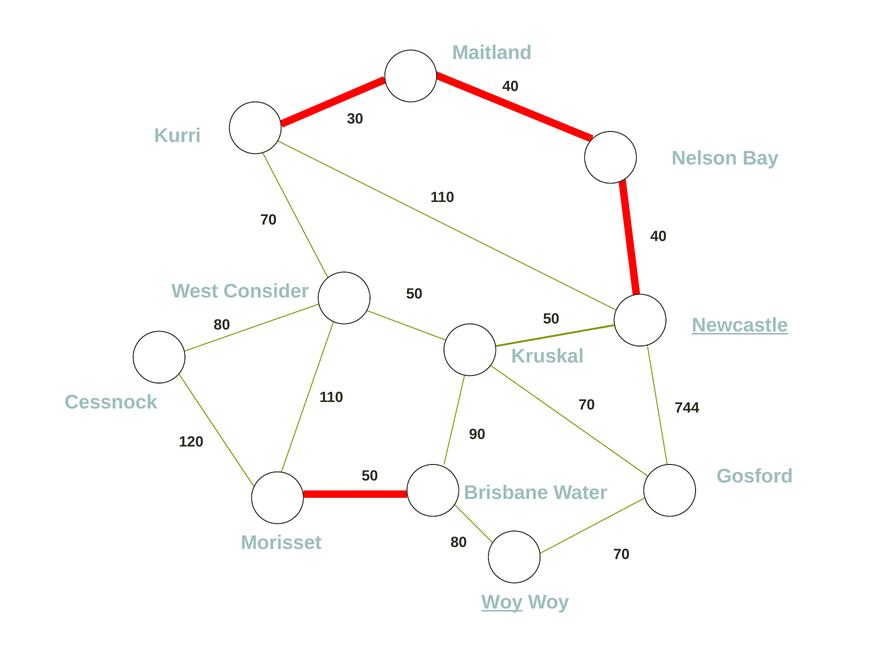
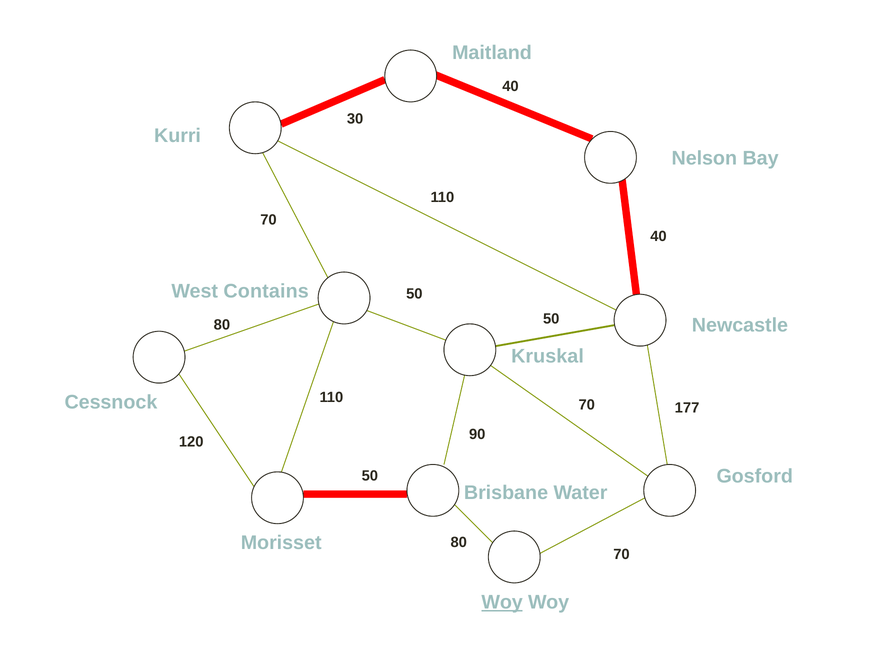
Consider: Consider -> Contains (266, 291)
Newcastle underline: present -> none (740, 325)
744: 744 -> 177 (687, 408)
